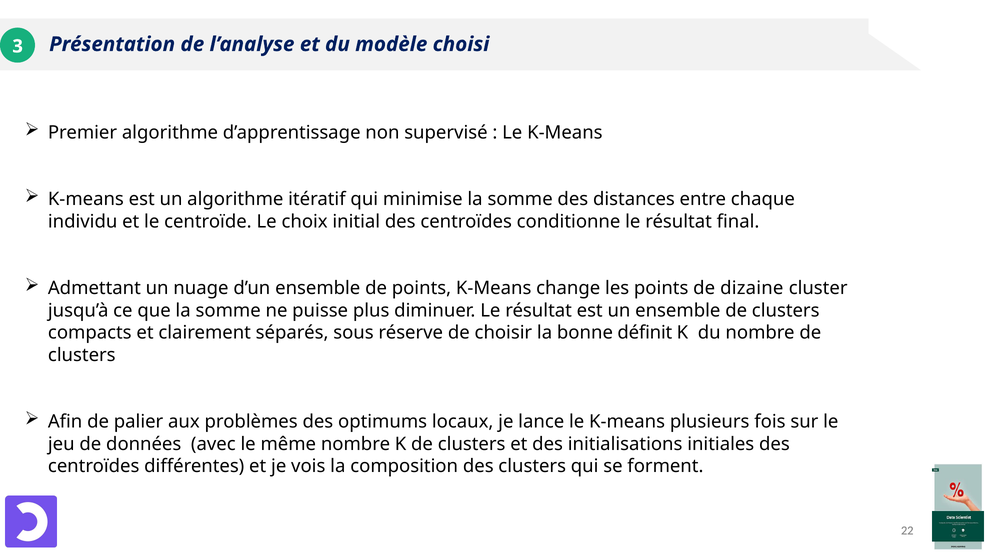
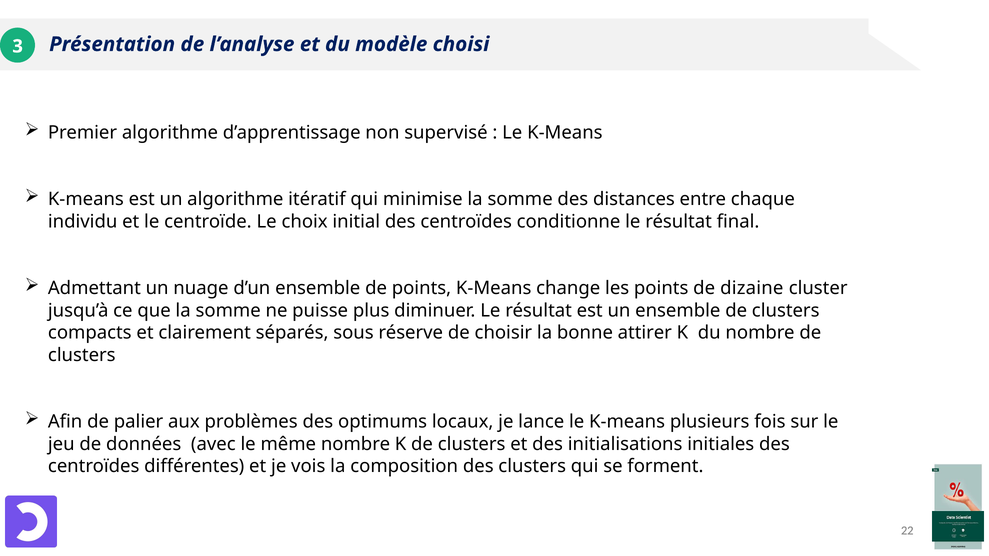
définit: définit -> attirer (645, 333)
